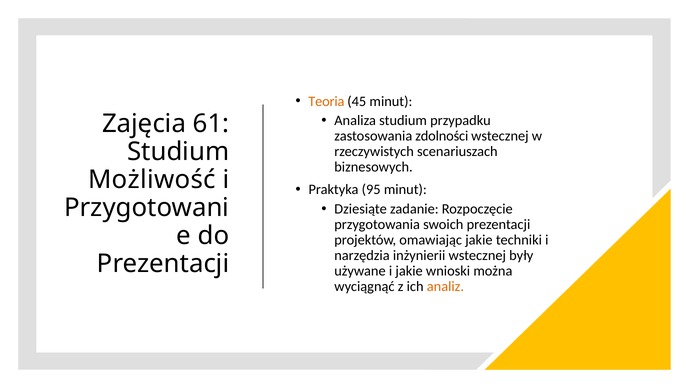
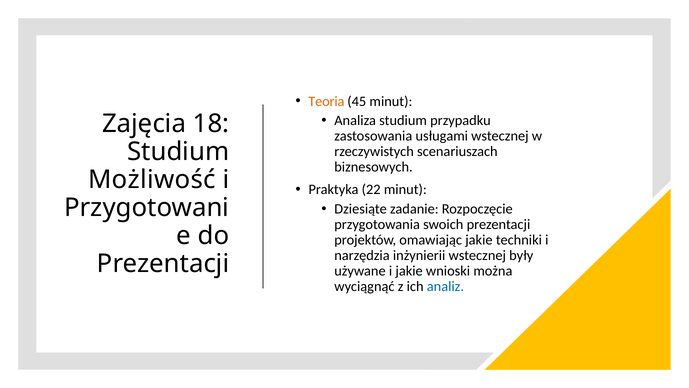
61: 61 -> 18 (211, 124)
zdolności: zdolności -> usługami (442, 136)
95: 95 -> 22 (371, 190)
analiz colour: orange -> blue (445, 286)
